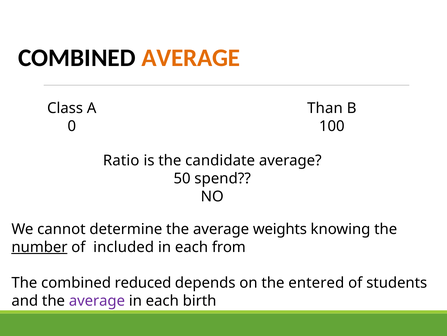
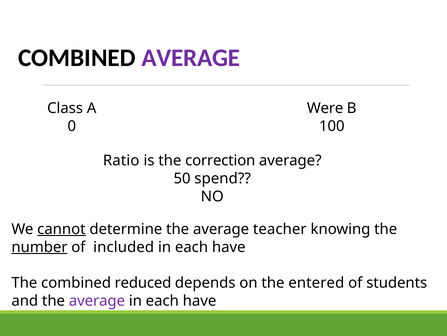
AVERAGE colour: orange -> purple (191, 58)
Than: Than -> Were (325, 108)
candidate: candidate -> correction (220, 160)
cannot underline: none -> present (61, 229)
weights: weights -> teacher (280, 229)
from: from -> have (229, 247)
birth: birth -> have (200, 300)
